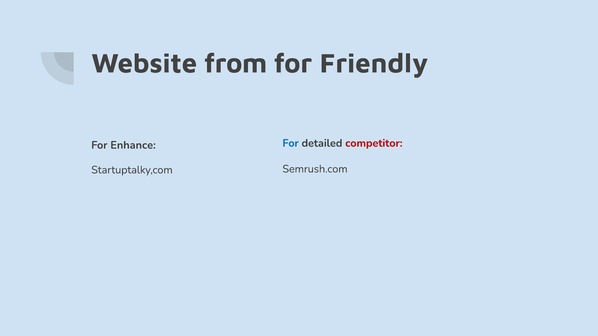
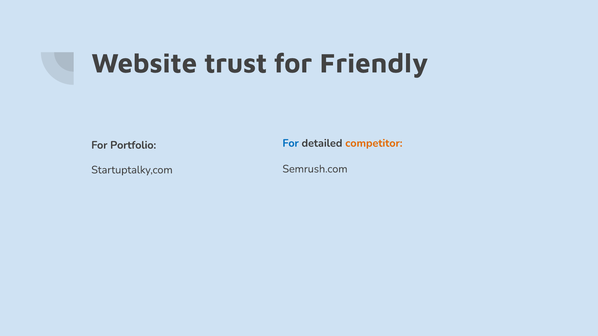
from: from -> trust (236, 63)
competitor colour: red -> orange (374, 143)
Enhance: Enhance -> Portfolio (133, 145)
